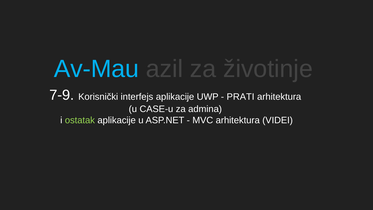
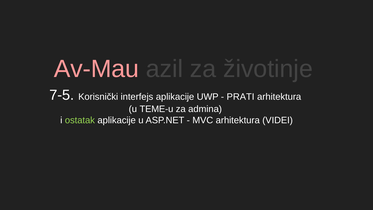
Av-Mau colour: light blue -> pink (96, 69)
7-9: 7-9 -> 7-5 (62, 95)
CASE-u: CASE-u -> TEME-u (156, 109)
